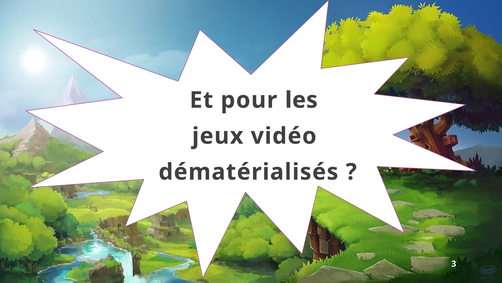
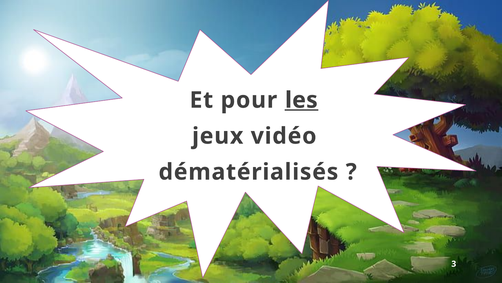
les underline: none -> present (301, 100)
